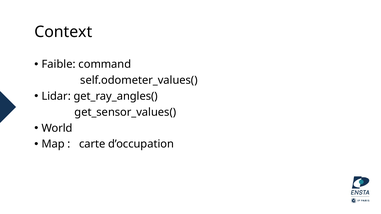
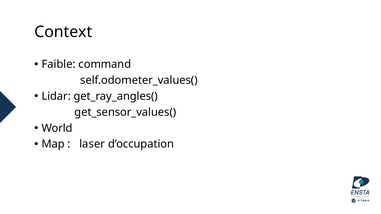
carte: carte -> laser (92, 144)
